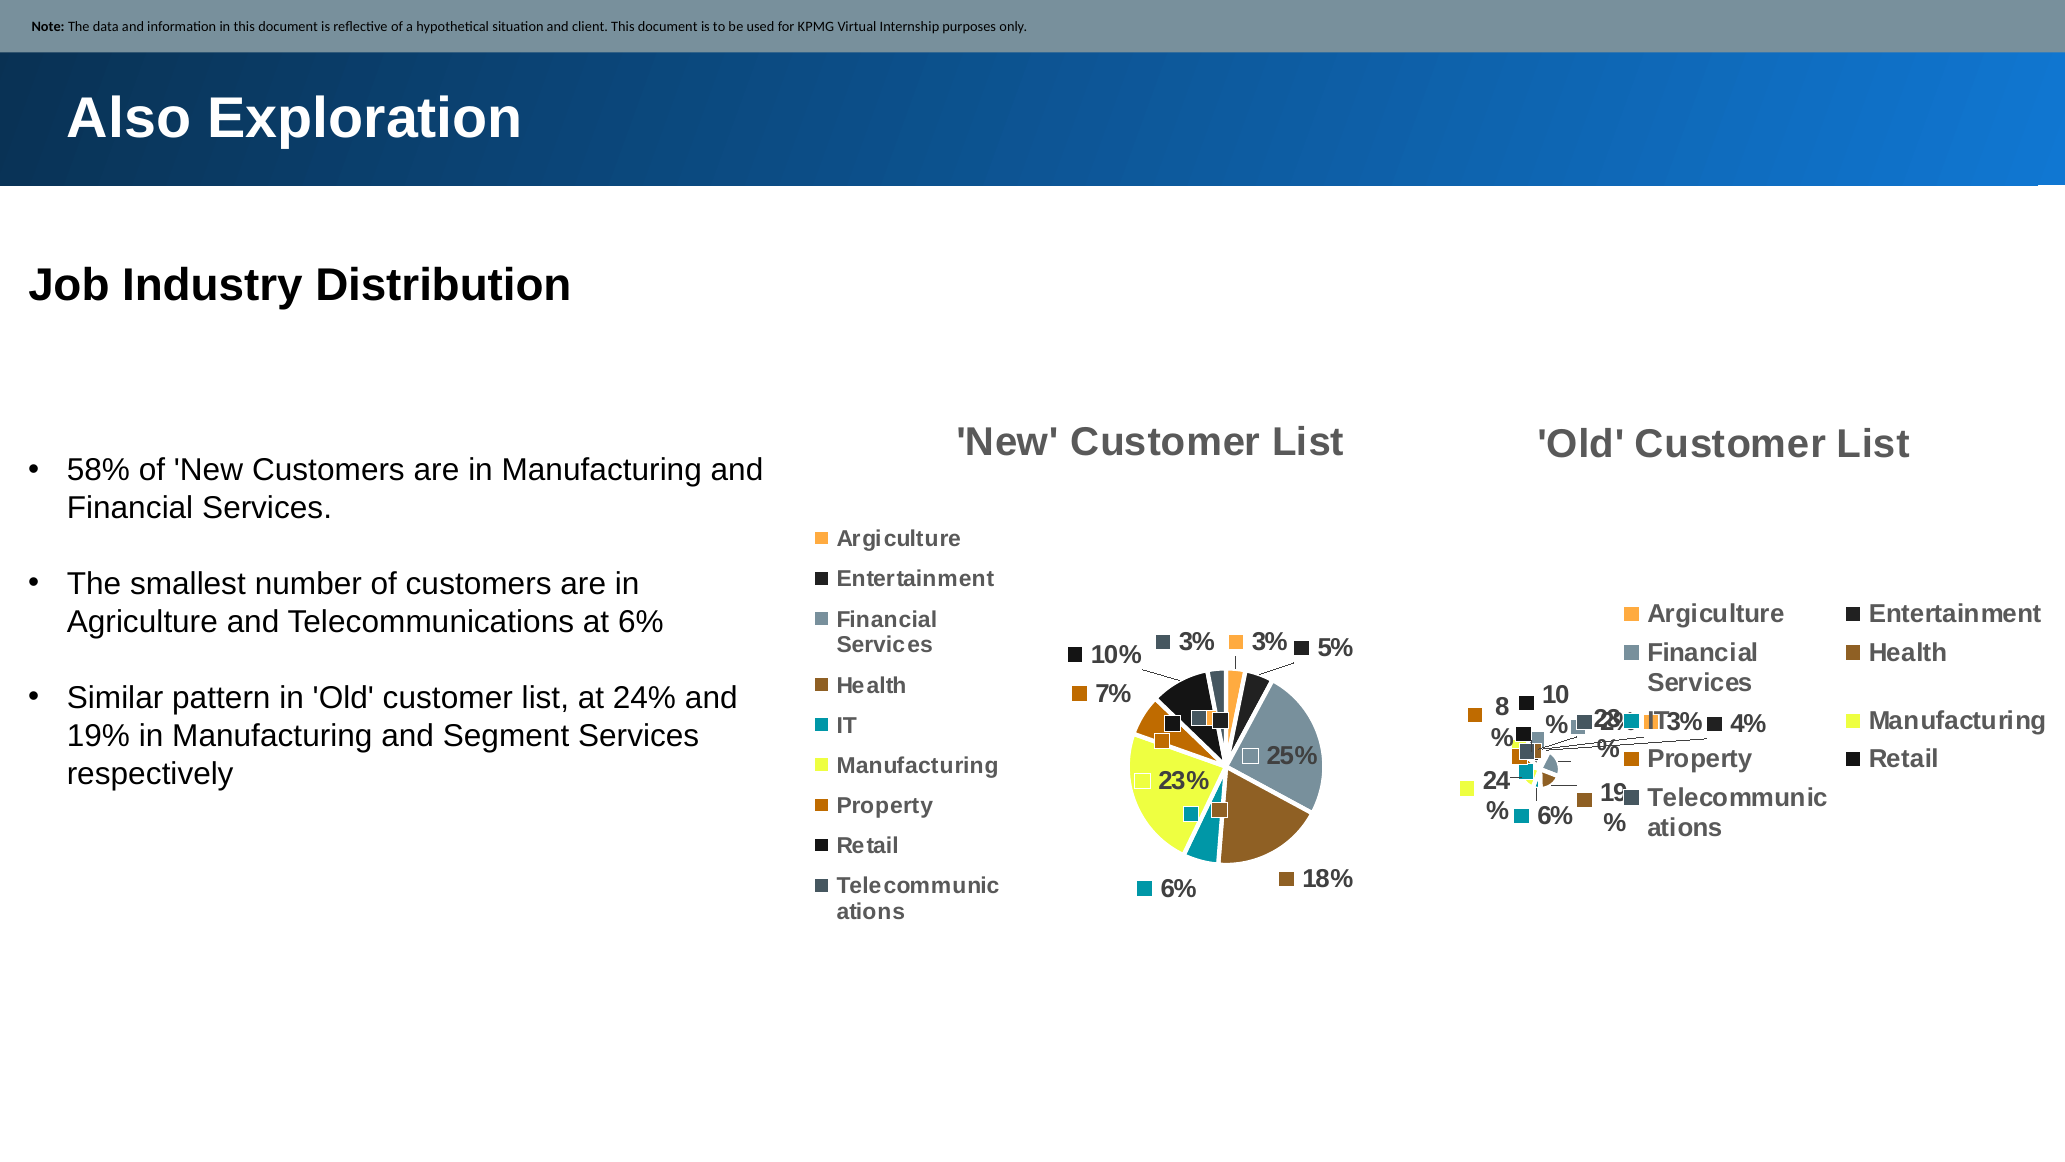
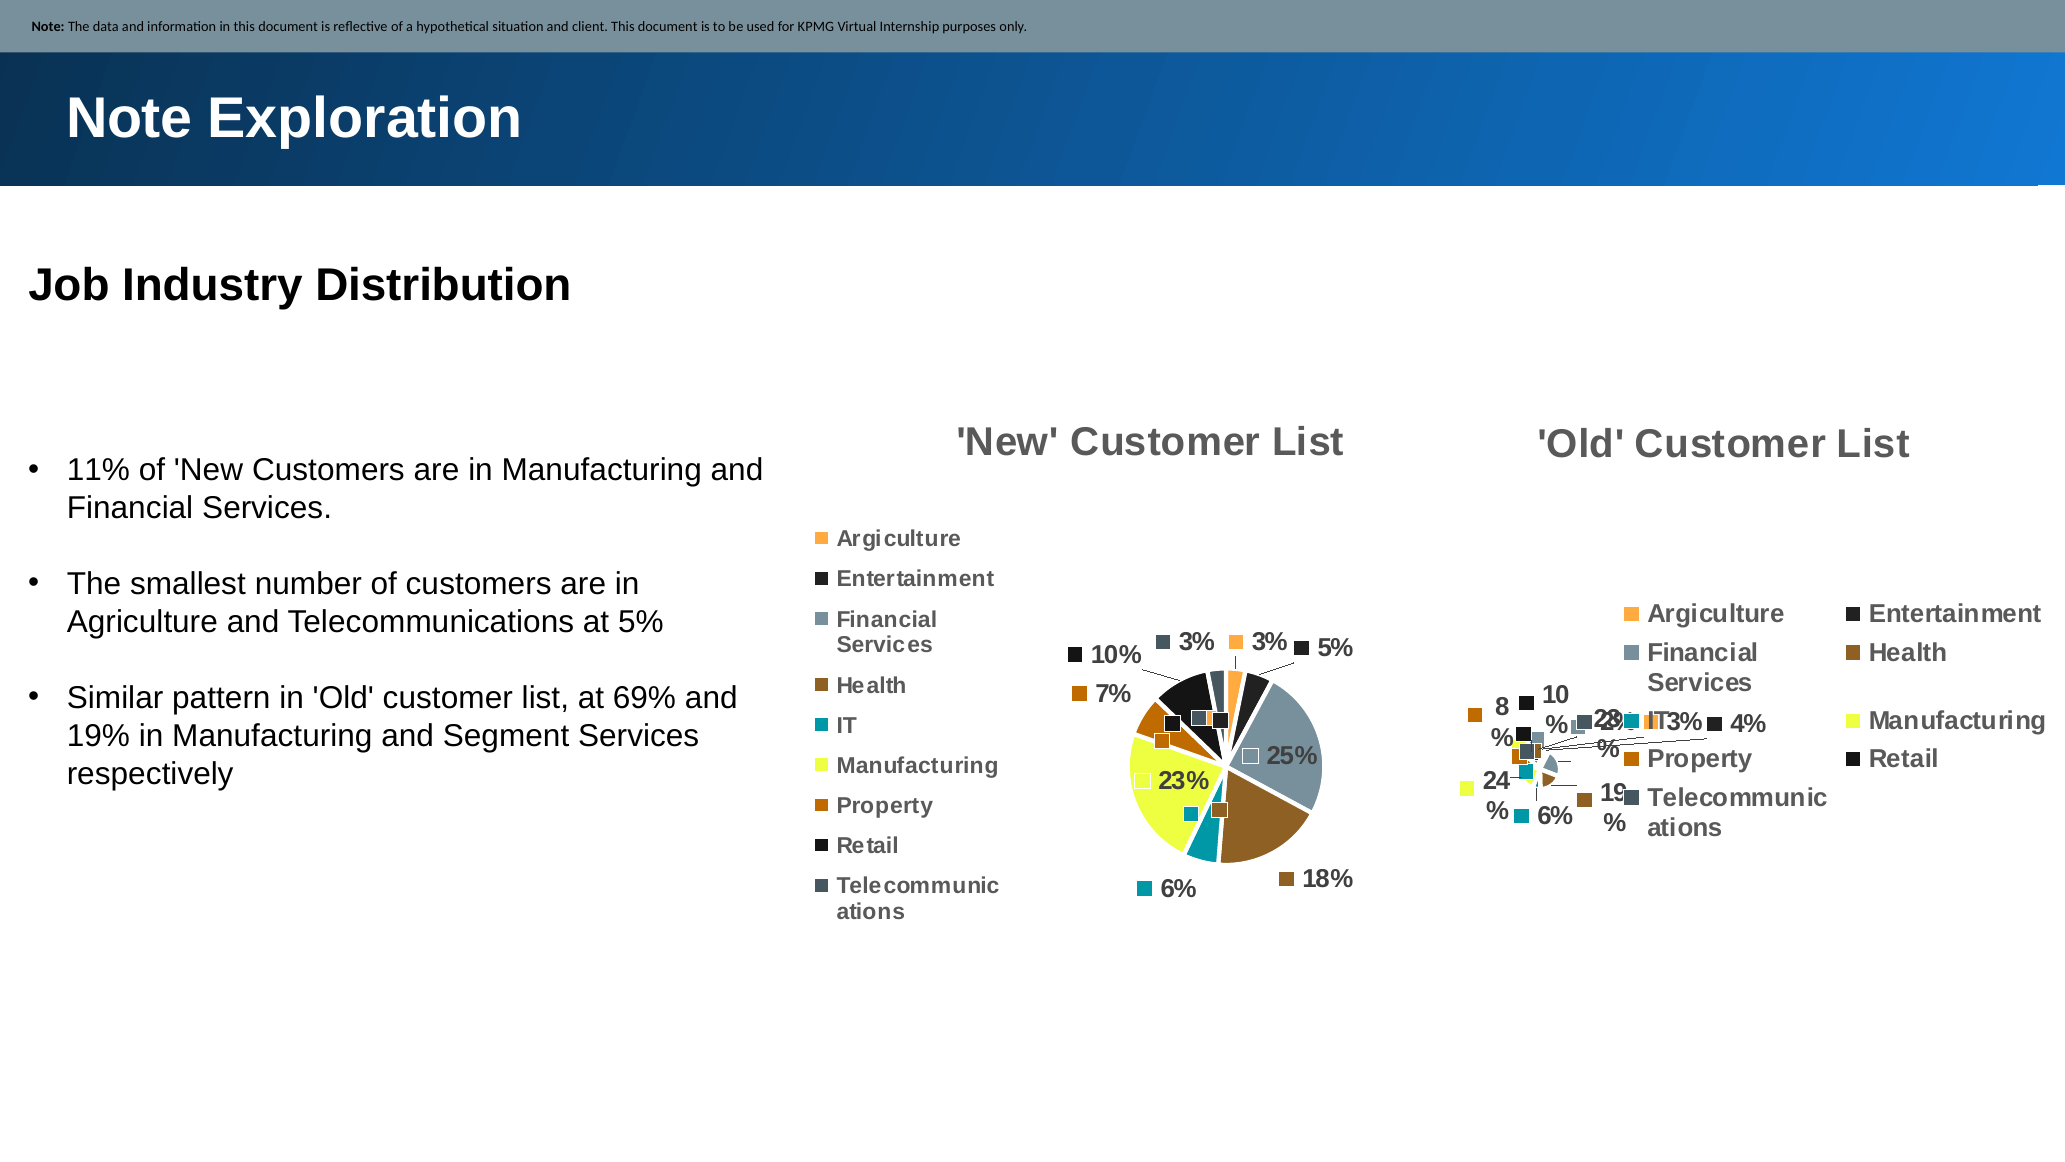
Also: Also -> Note (129, 119)
58%: 58% -> 11% (98, 470)
at 6%: 6% -> 5% (641, 622)
24%: 24% -> 69% (644, 698)
